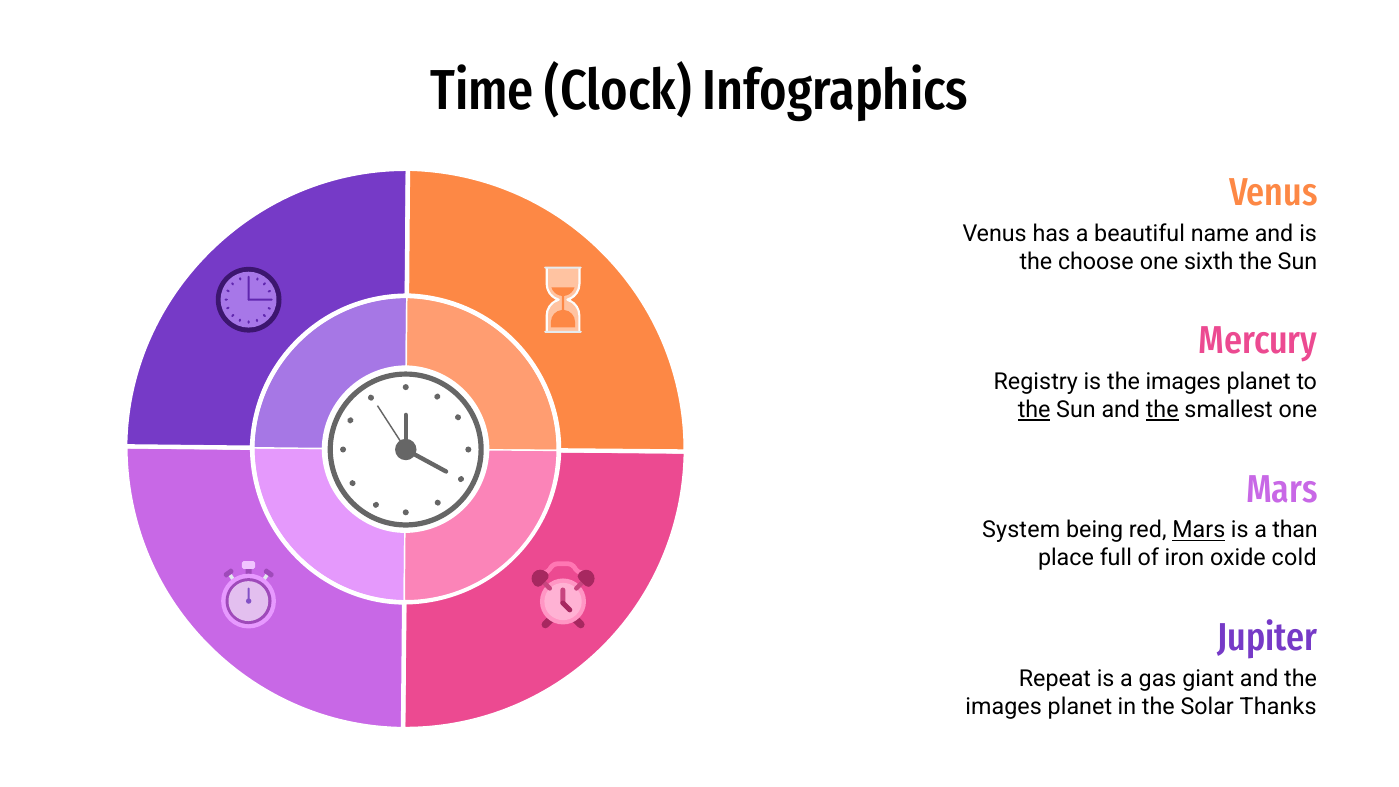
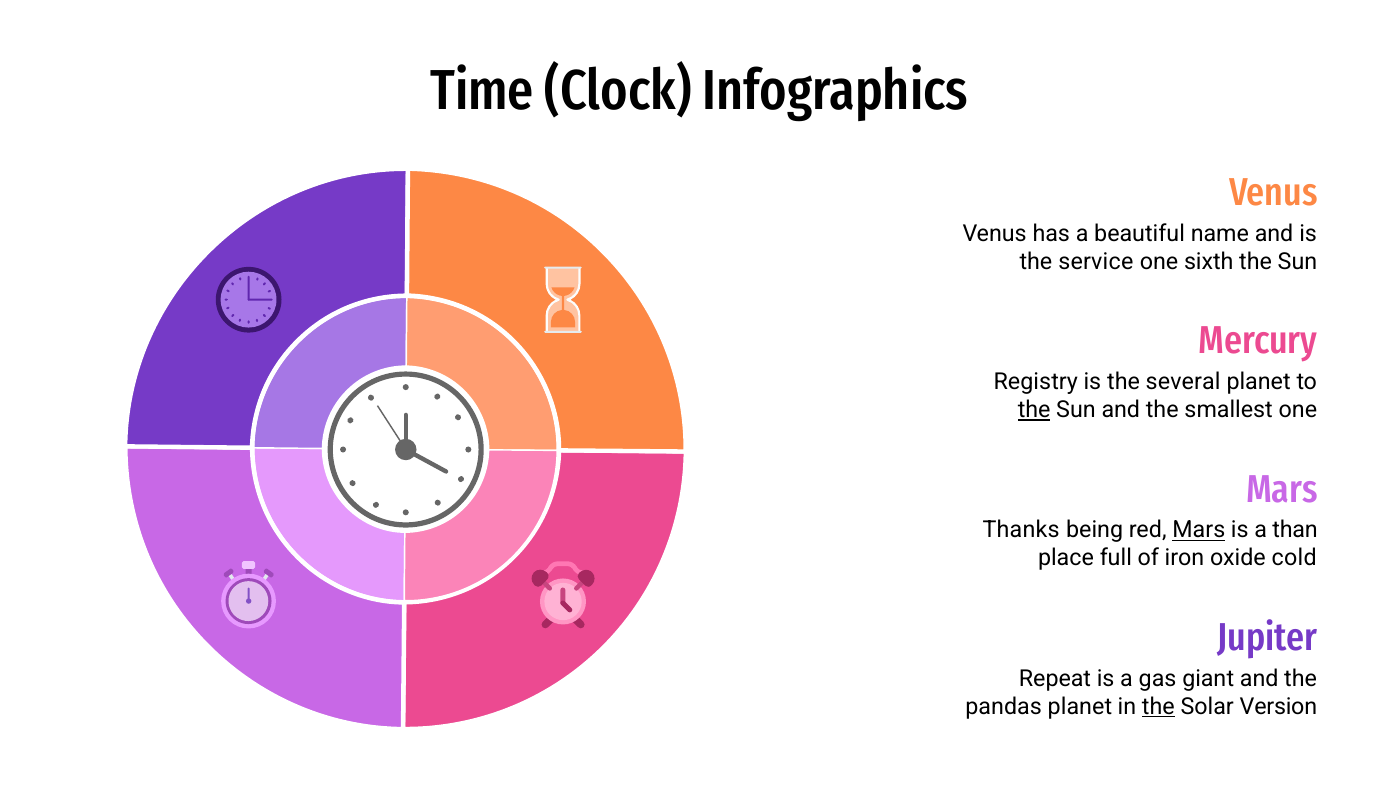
choose: choose -> service (1096, 261)
is the images: images -> several (1183, 382)
the underline: present -> none (1162, 410)
System: System -> Thanks (1021, 530)
images: images -> pandas (1004, 707)
the underline: none -> present (1158, 707)
Thanks: Thanks -> Version (1278, 707)
